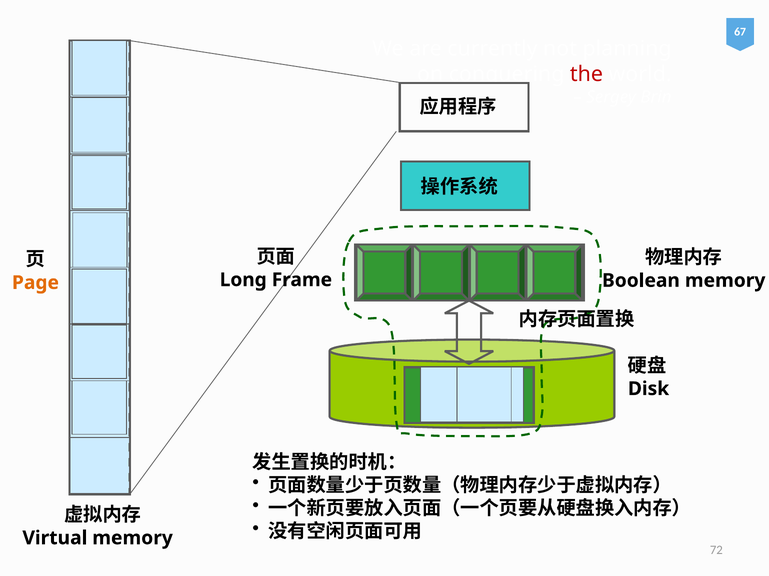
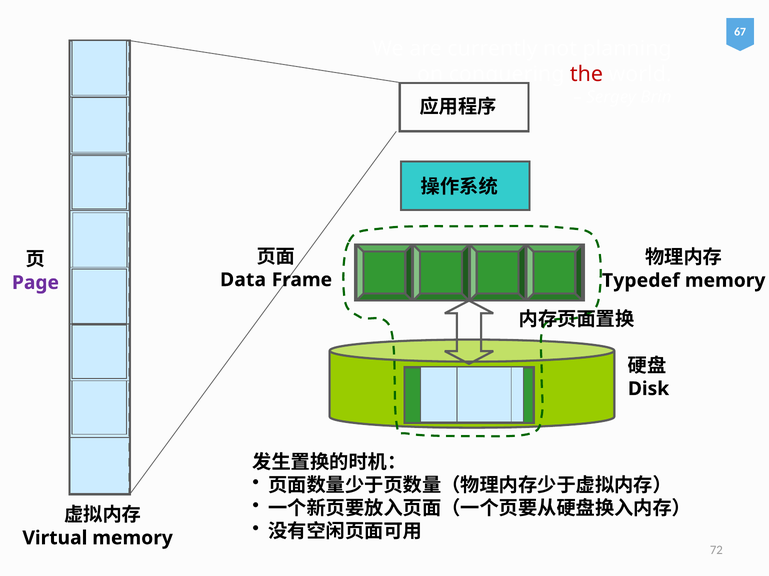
Long: Long -> Data (243, 280)
Boolean: Boolean -> Typedef (641, 281)
Page colour: orange -> purple (35, 283)
